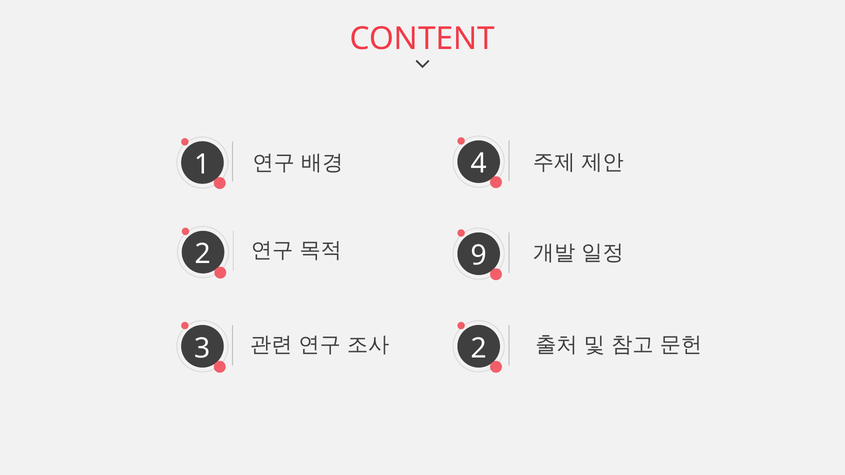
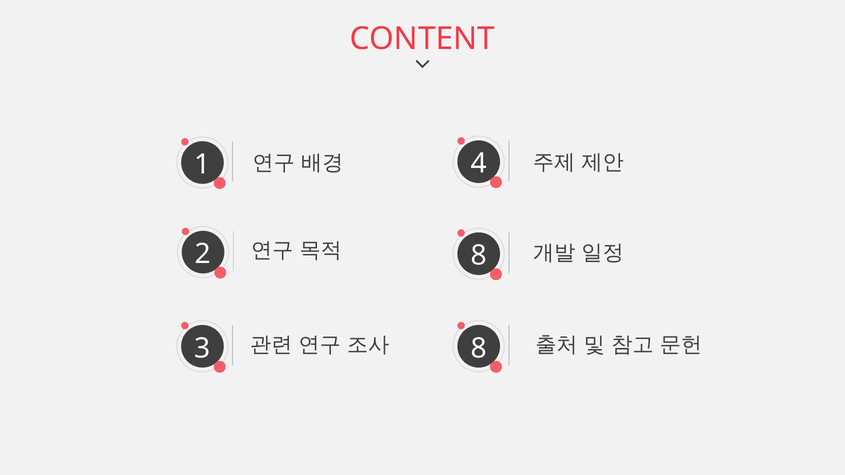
2 9: 9 -> 8 (479, 256)
2: 2 -> 8 (479, 348)
